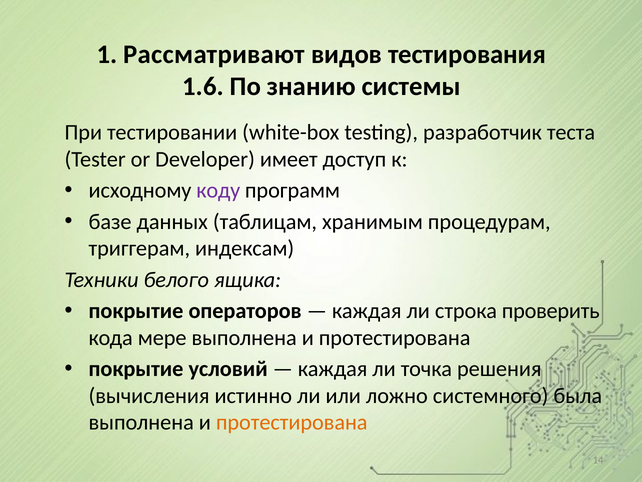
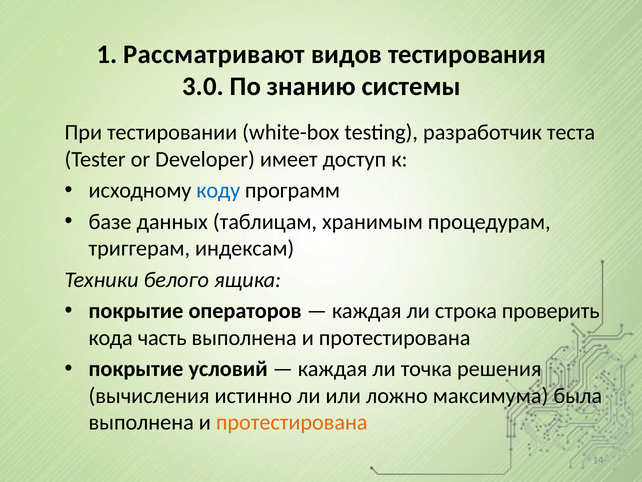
1.6: 1.6 -> 3.0 (203, 86)
коду colour: purple -> blue (218, 190)
мере: мере -> часть (162, 337)
системного: системного -> максимума (491, 395)
